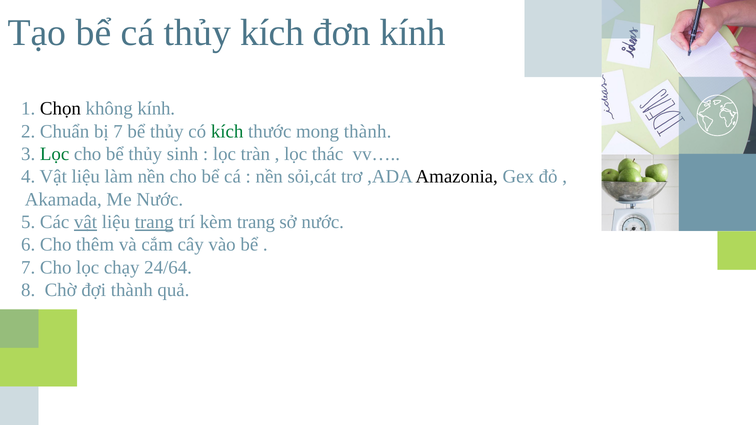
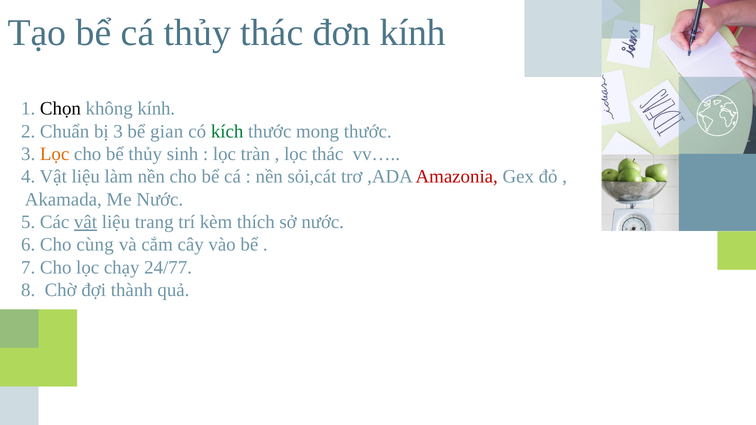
thủy kích: kích -> thác (272, 33)
bị 7: 7 -> 3 (118, 132)
thủy: thủy -> gian (167, 132)
mong thành: thành -> thước (368, 132)
Lọc colour: green -> orange (55, 154)
Amazonia colour: black -> red (457, 177)
trang underline: present -> none (154, 222)
kèm trang: trang -> thích (256, 222)
thêm: thêm -> cùng (95, 245)
24/64: 24/64 -> 24/77 (168, 268)
